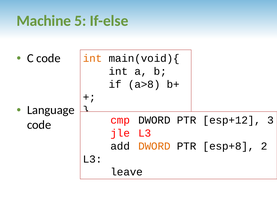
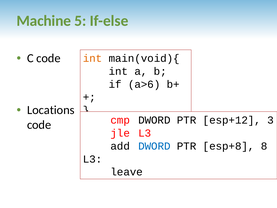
a>8: a>8 -> a>6 (144, 84)
Language: Language -> Locations (51, 110)
DWORD colour: orange -> blue (154, 146)
2: 2 -> 8 (264, 146)
